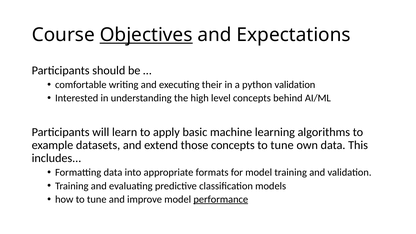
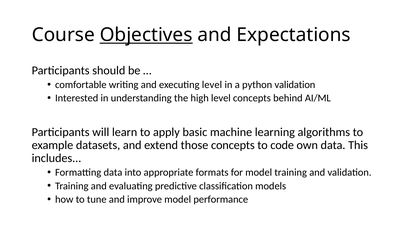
executing their: their -> level (212, 85)
tune: tune -> code (282, 145)
performance underline: present -> none (221, 199)
